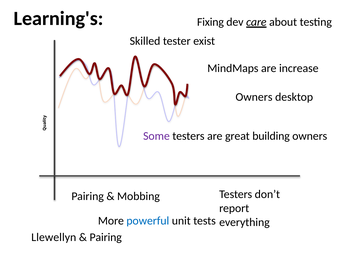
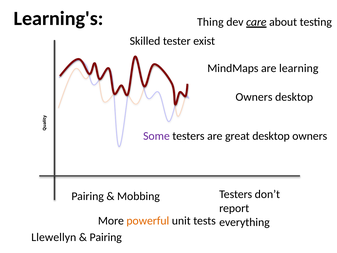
Fixing: Fixing -> Thing (210, 22)
increase: increase -> learning (299, 68)
great building: building -> desktop (271, 136)
powerful colour: blue -> orange (148, 220)
